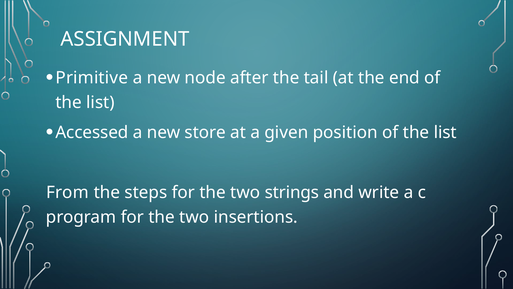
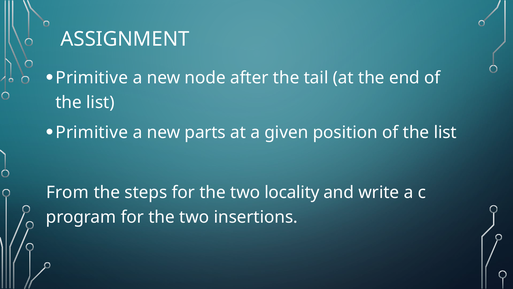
Accessed: Accessed -> Primitive (92, 132)
store: store -> parts (205, 132)
strings: strings -> locality (292, 192)
